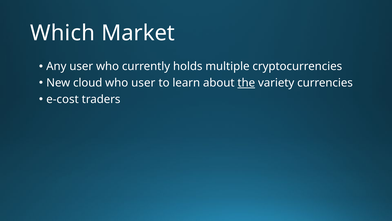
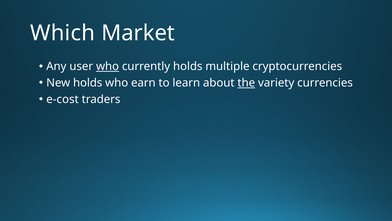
who underline: none -> present (108, 66)
New cloud: cloud -> holds (88, 83)
who user: user -> earn (143, 83)
